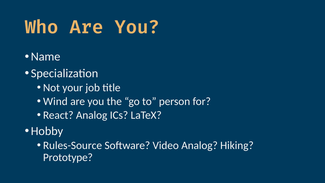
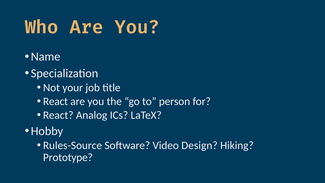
Wind: Wind -> React (55, 101)
Video Analog: Analog -> Design (199, 145)
